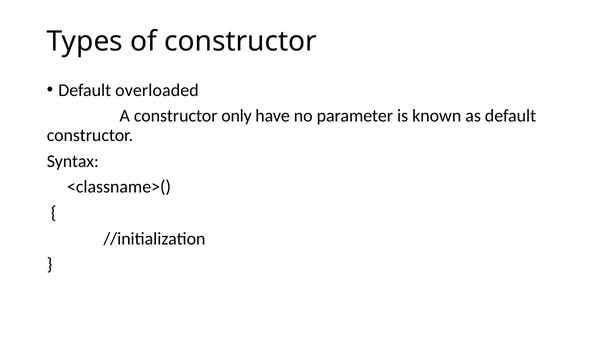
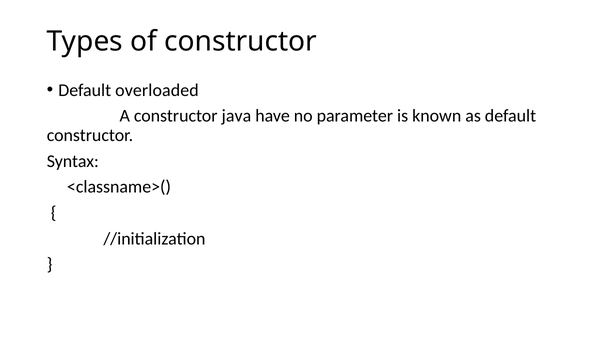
only: only -> java (236, 116)
